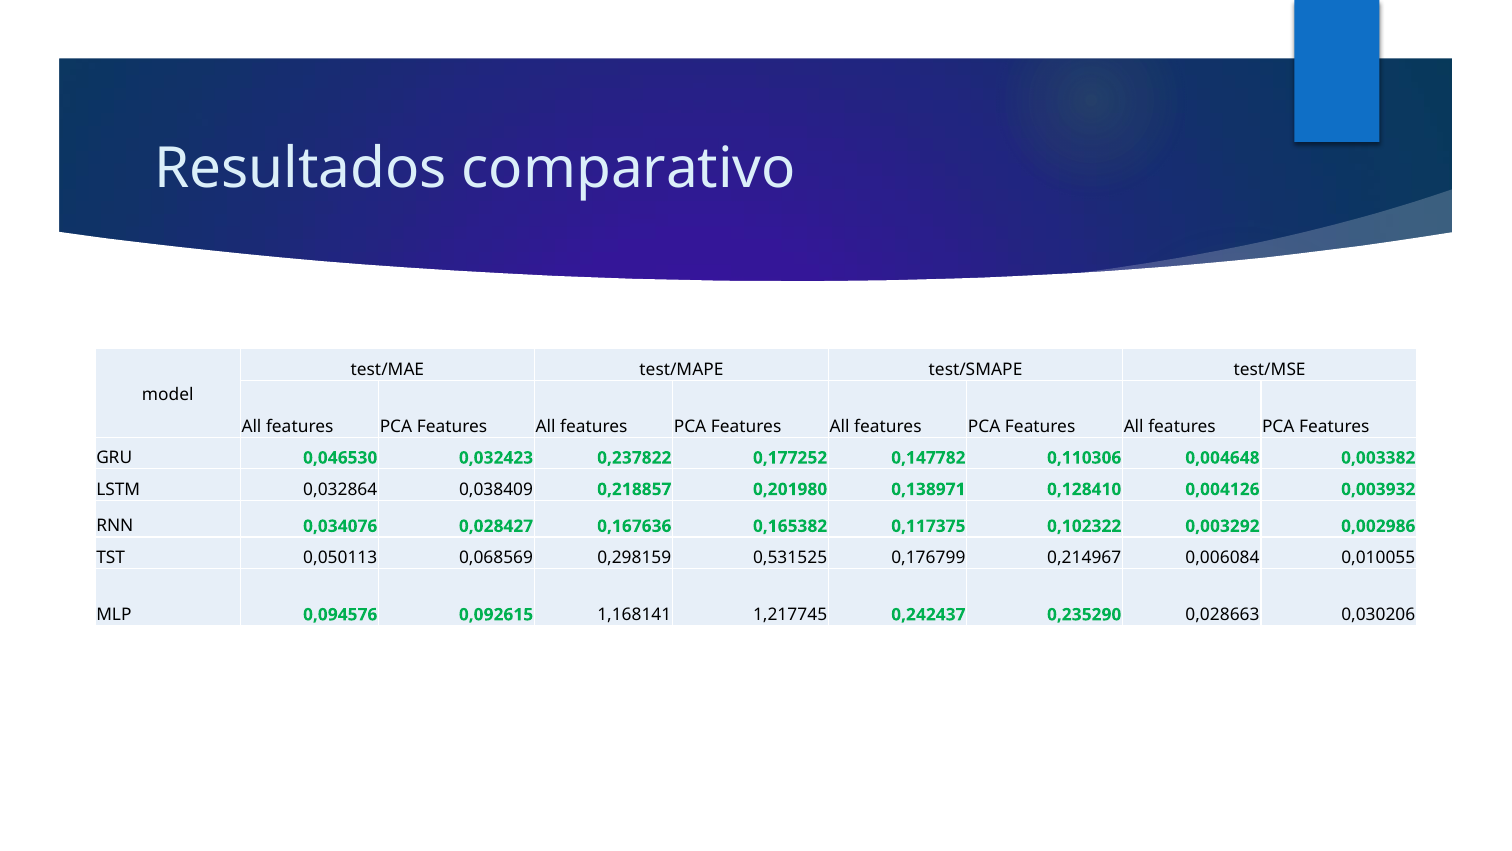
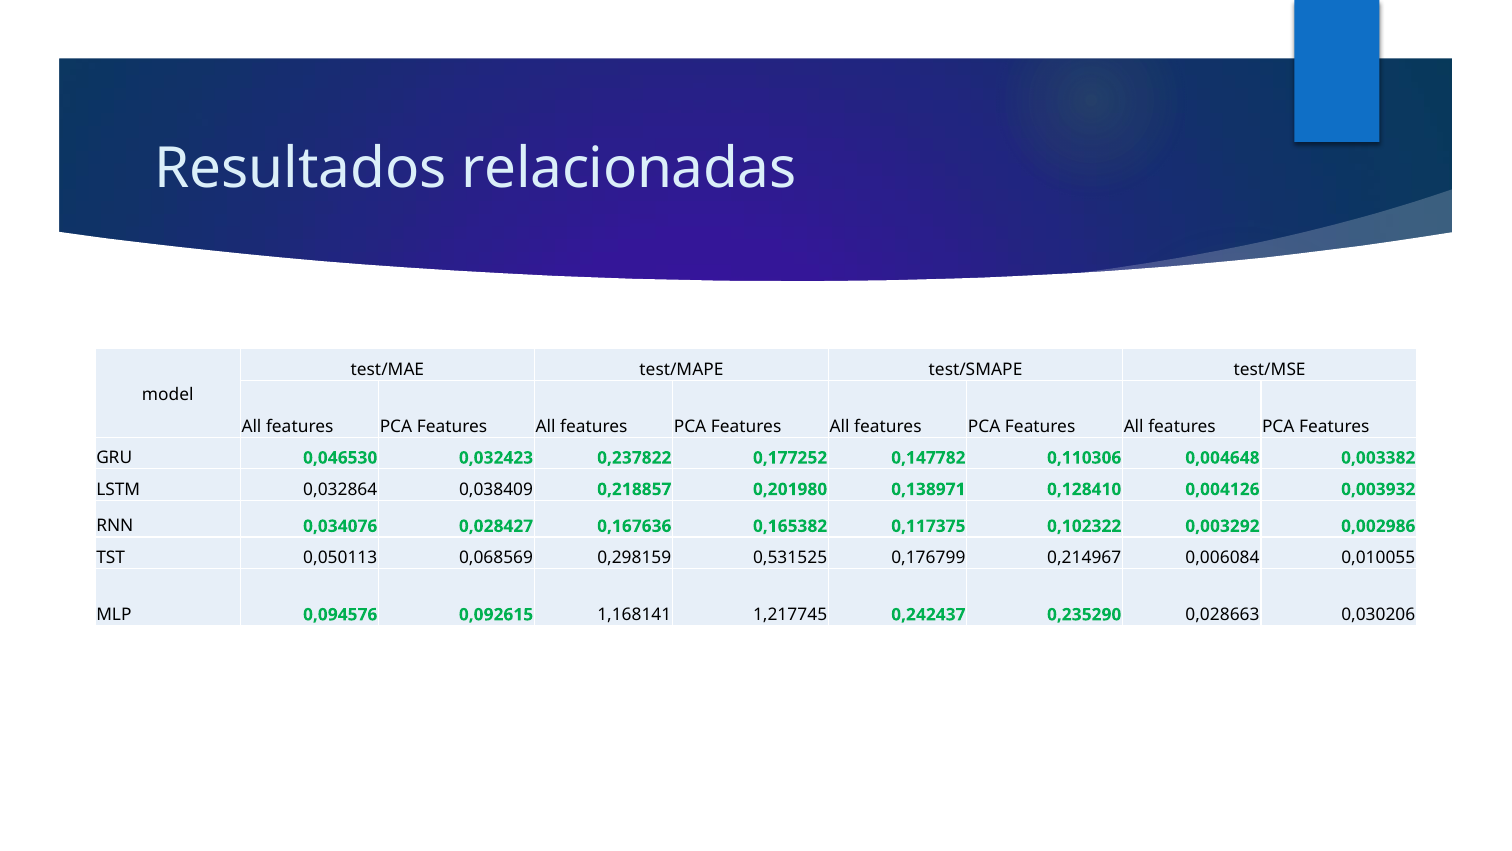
comparativo: comparativo -> relacionadas (629, 169)
